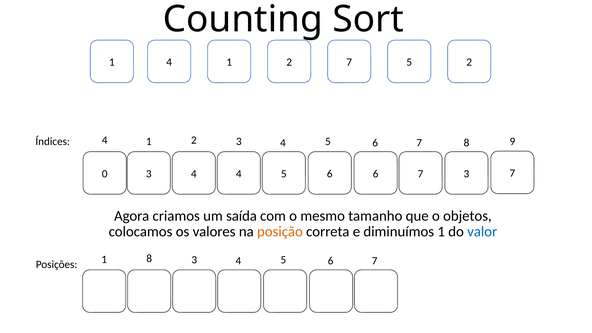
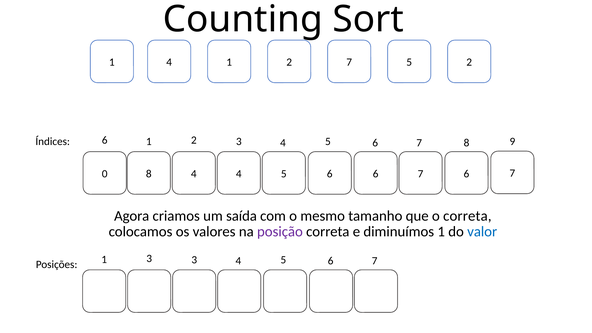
Índices 4: 4 -> 6 (105, 140)
0 3: 3 -> 8 (149, 174)
7 3: 3 -> 6 (466, 174)
o objetos: objetos -> correta (467, 216)
posição colour: orange -> purple (280, 232)
1 8: 8 -> 3 (149, 258)
